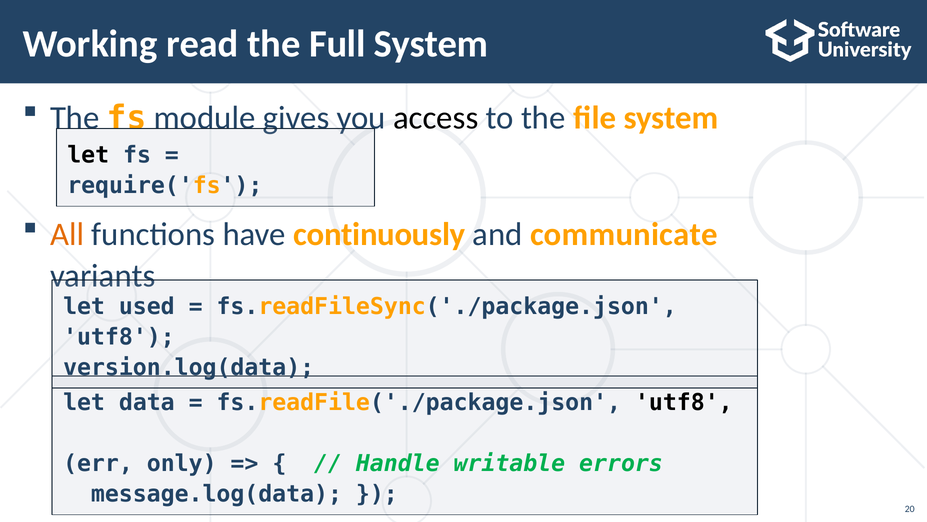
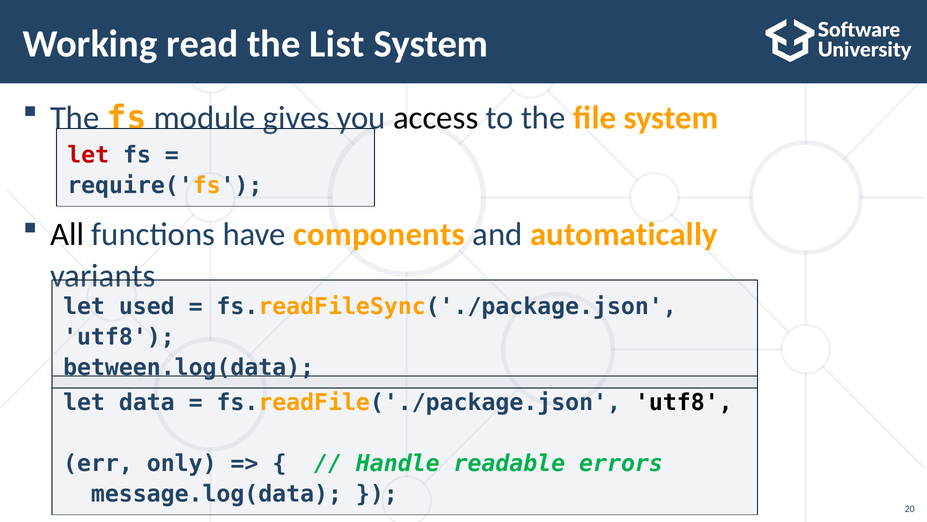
Full: Full -> List (337, 44)
let colour: black -> red (88, 155)
All colour: orange -> black (67, 234)
continuously: continuously -> components (379, 234)
communicate: communicate -> automatically (624, 234)
version.log(data: version.log(data -> between.log(data (189, 367)
writable: writable -> readable (509, 463)
